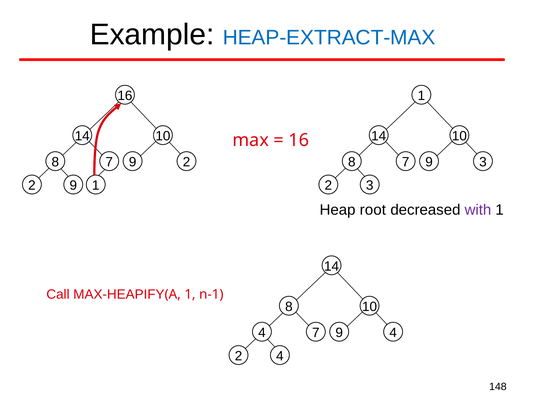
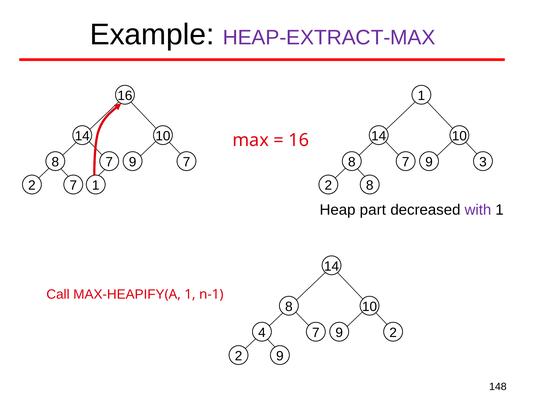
HEAP-EXTRACT-MAX colour: blue -> purple (329, 38)
9 2: 2 -> 7 (186, 162)
2 9: 9 -> 7 (73, 186)
2 3: 3 -> 8 (370, 186)
root: root -> part (373, 210)
9 4: 4 -> 2 (393, 333)
2 4: 4 -> 9 (280, 356)
